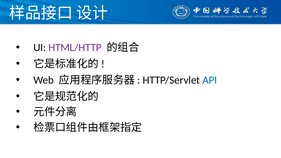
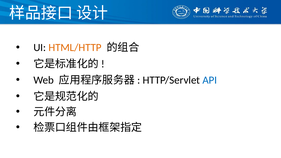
HTML/HTTP colour: purple -> orange (75, 48)
